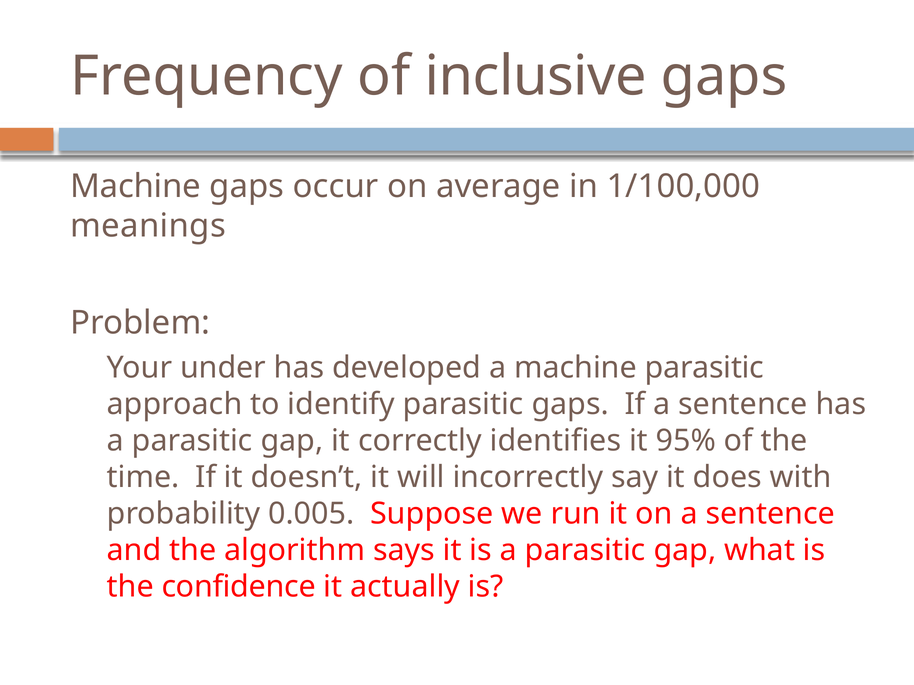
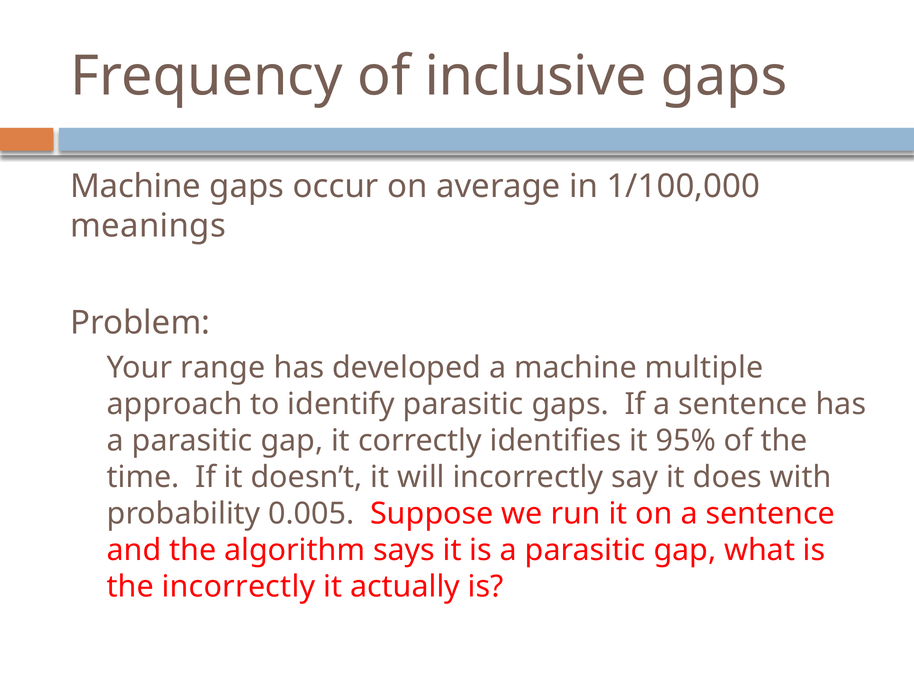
under: under -> range (223, 368)
machine parasitic: parasitic -> multiple (704, 368)
the confidence: confidence -> incorrectly (238, 587)
